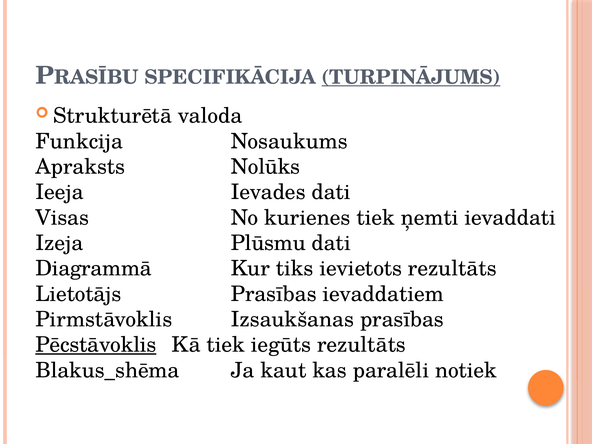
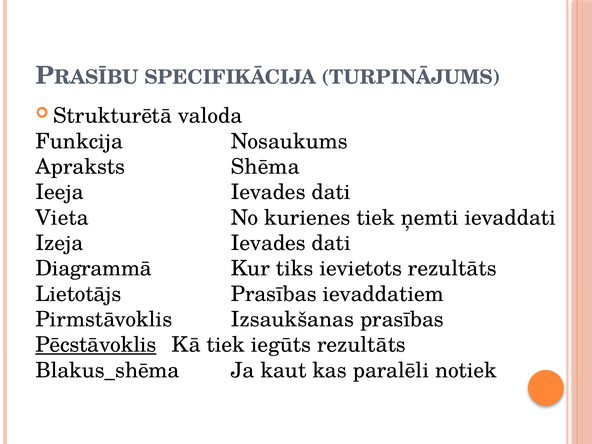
TURPINĀJUMS underline: present -> none (411, 77)
Nolūks: Nolūks -> Shēma (265, 167)
Visas: Visas -> Vieta (62, 218)
Izeja Plūsmu: Plūsmu -> Ievades (268, 243)
